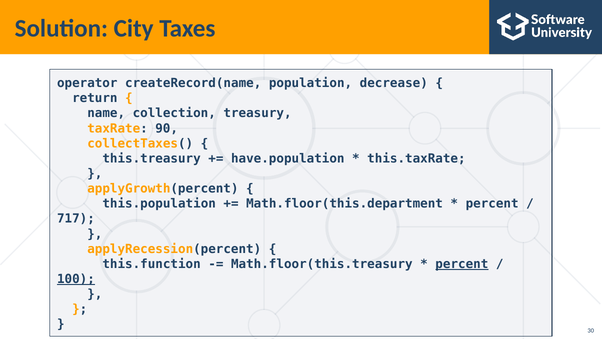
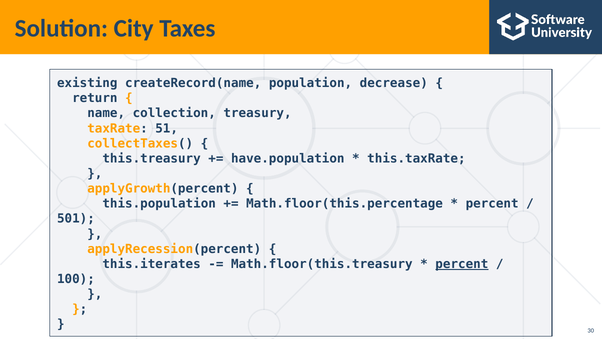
operator: operator -> existing (87, 83)
90: 90 -> 51 (167, 128)
Math.floor(this.department: Math.floor(this.department -> Math.floor(this.percentage (345, 204)
717: 717 -> 501 (76, 219)
this.function: this.function -> this.iterates (152, 264)
100 underline: present -> none (76, 279)
